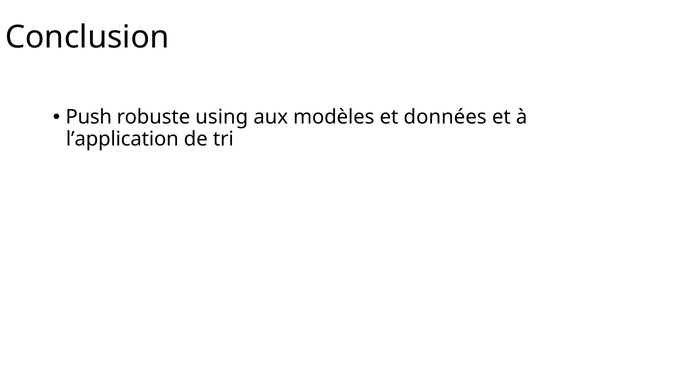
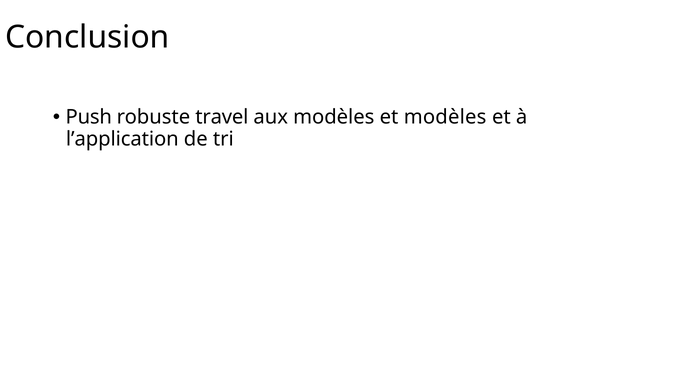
using: using -> travel (222, 117)
et données: données -> modèles (445, 117)
